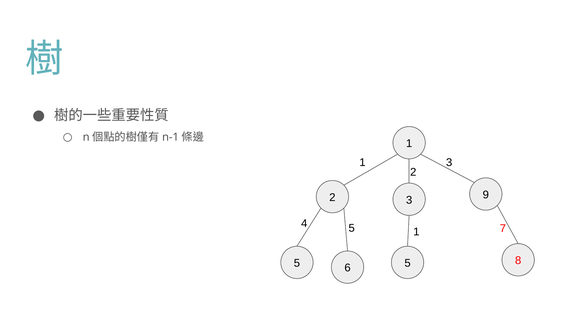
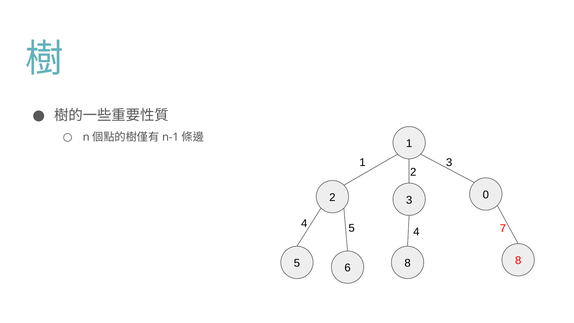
9: 9 -> 0 (486, 195)
5 1: 1 -> 4 (416, 232)
5 5: 5 -> 8 (408, 263)
